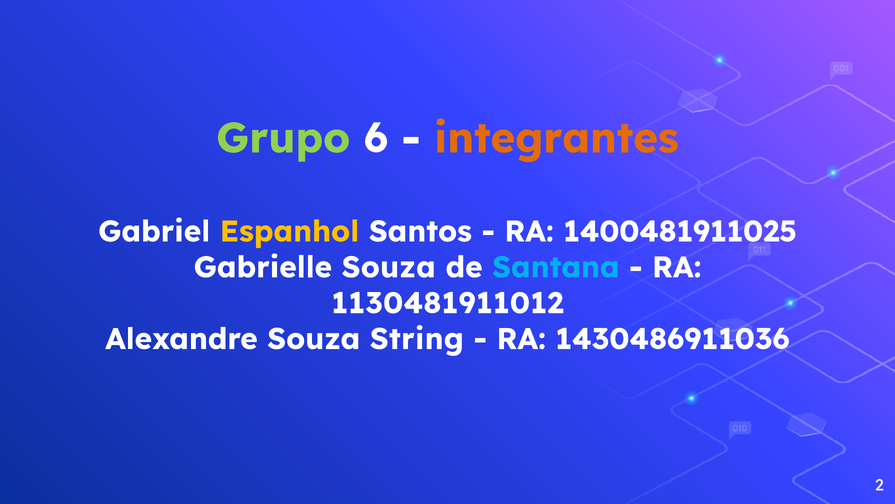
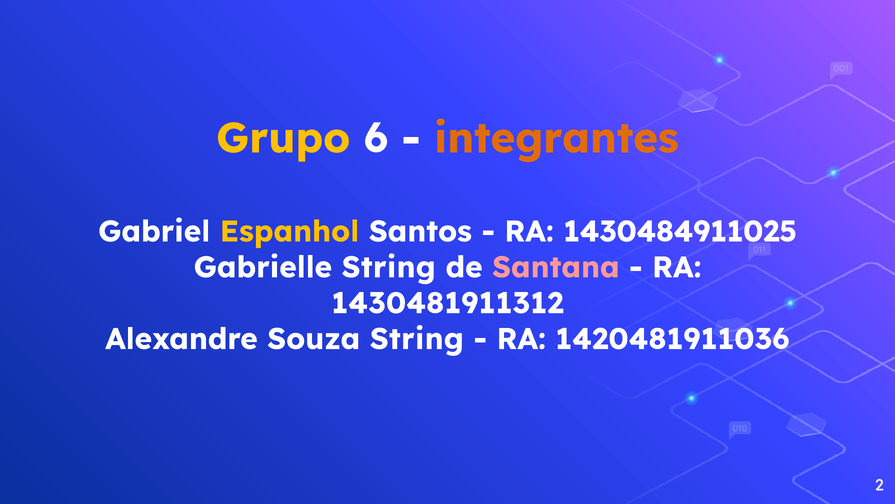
Grupo colour: light green -> yellow (283, 138)
1400481911025: 1400481911025 -> 1430484911025 (680, 231)
Gabrielle Souza: Souza -> String (389, 267)
Santana colour: light blue -> pink (556, 267)
1130481911012: 1130481911012 -> 1430481911312 (447, 303)
1430486911036: 1430486911036 -> 1420481911036 (672, 339)
